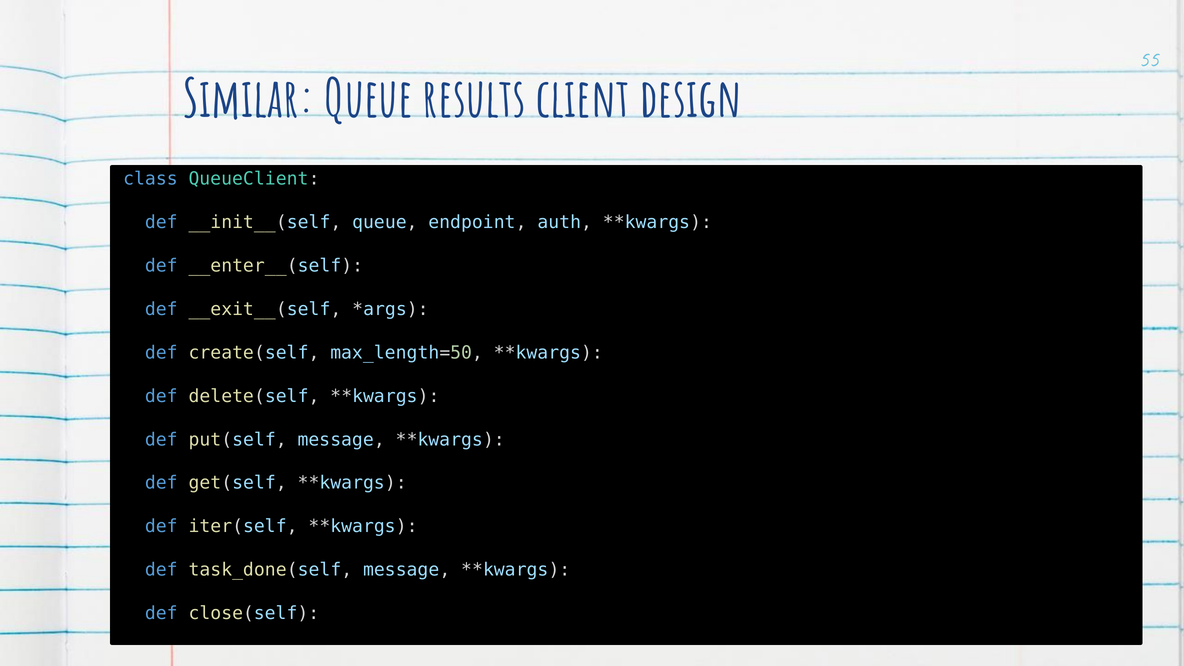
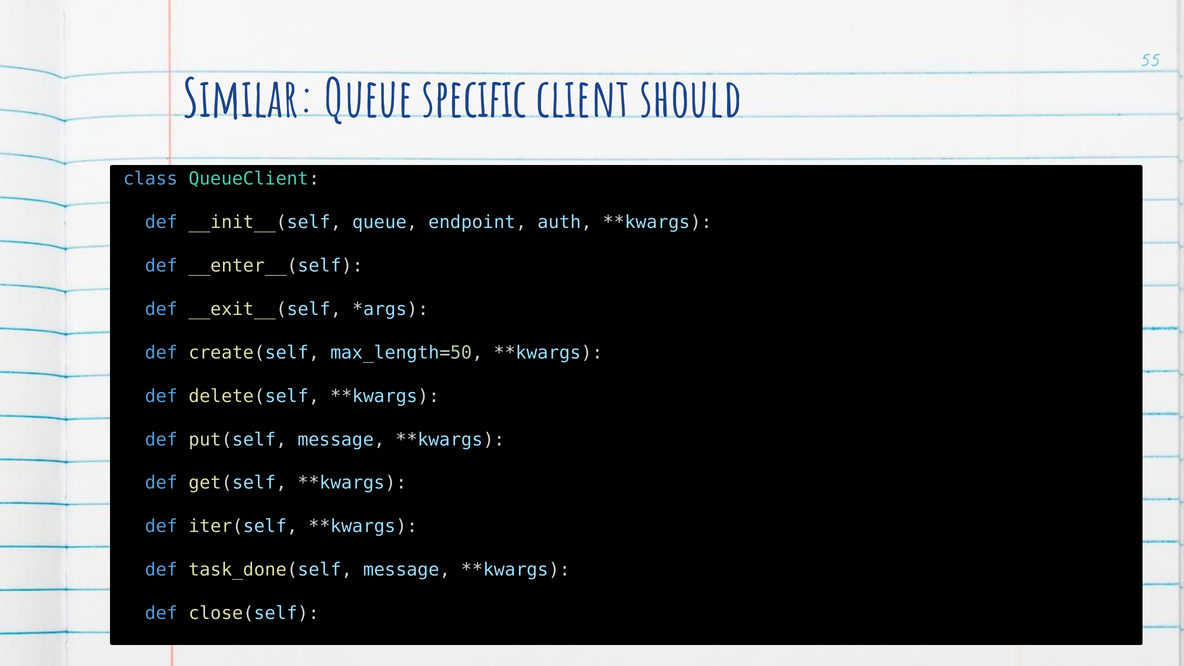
results: results -> specific (475, 100)
design: design -> should (691, 100)
